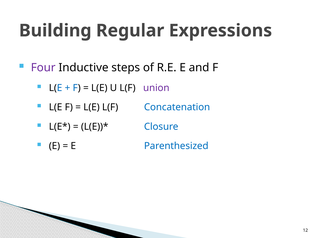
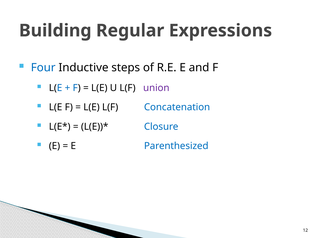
Four colour: purple -> blue (43, 67)
